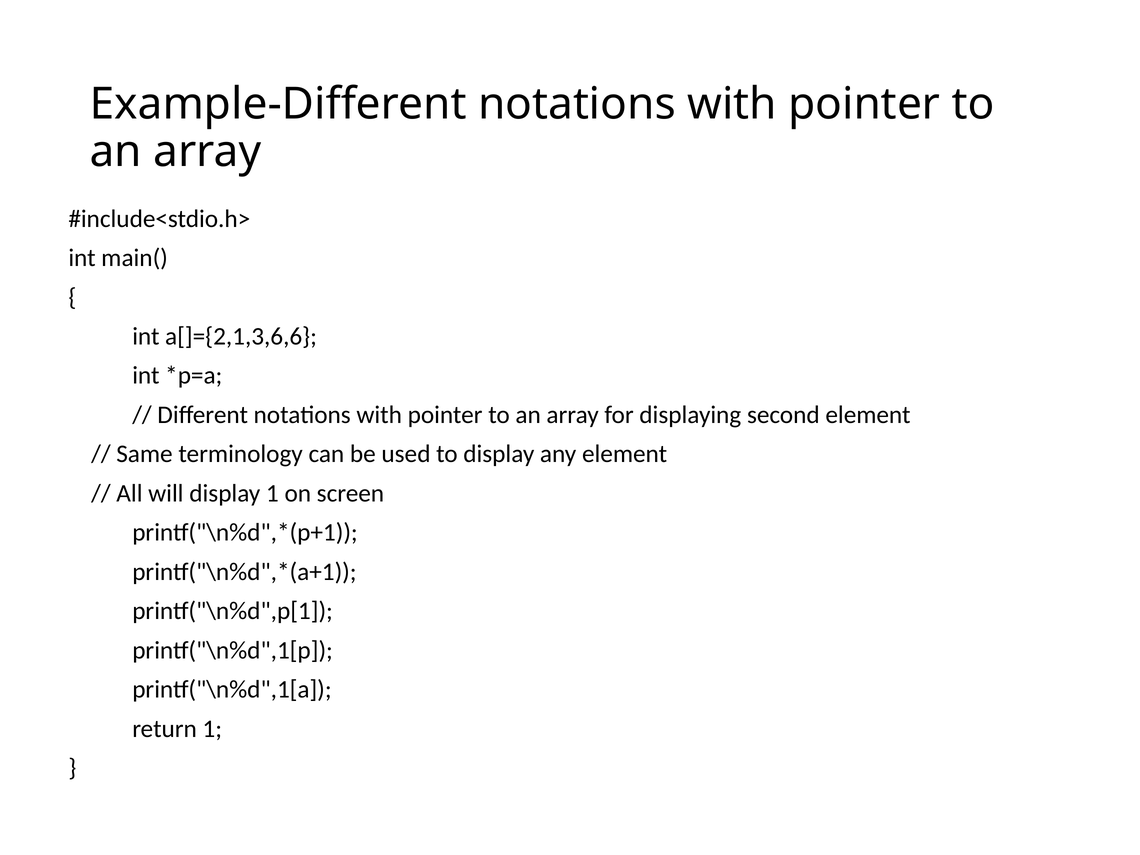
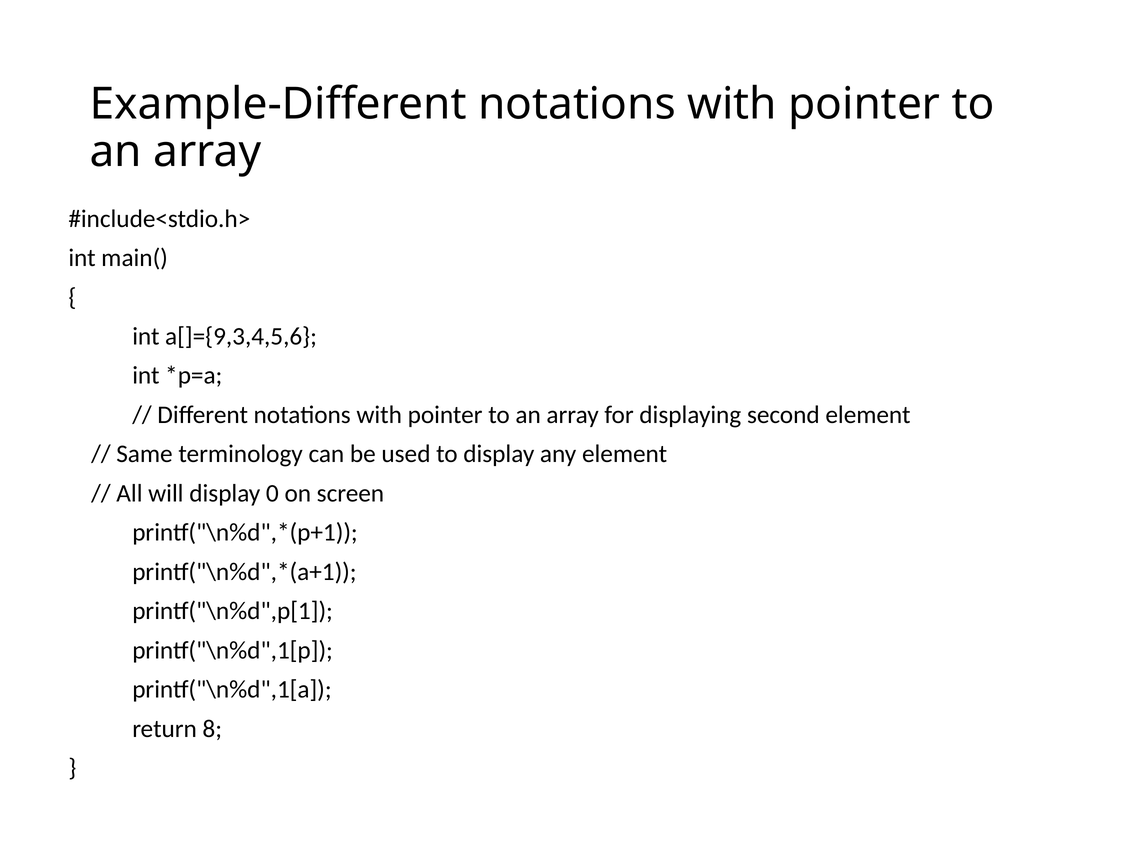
a[]={2,1,3,6,6: a[]={2,1,3,6,6 -> a[]={9,3,4,5,6 (241, 336)
display 1: 1 -> 0 (272, 493)
return 1: 1 -> 8 (212, 729)
